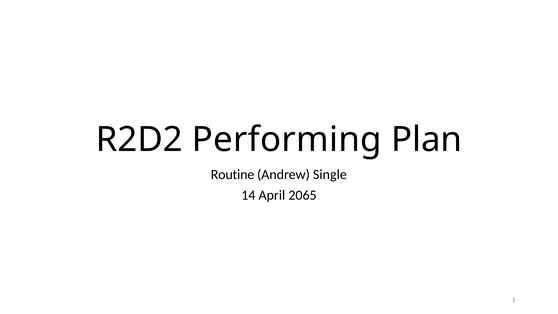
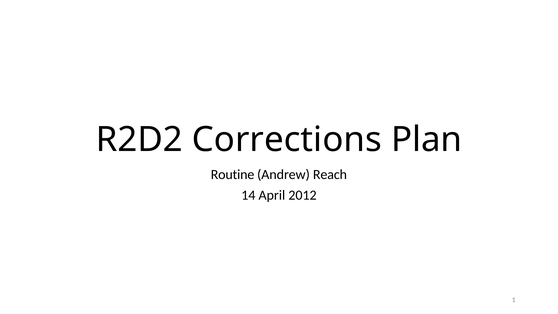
Performing: Performing -> Corrections (287, 139)
Single: Single -> Reach (330, 174)
2065: 2065 -> 2012 (303, 195)
